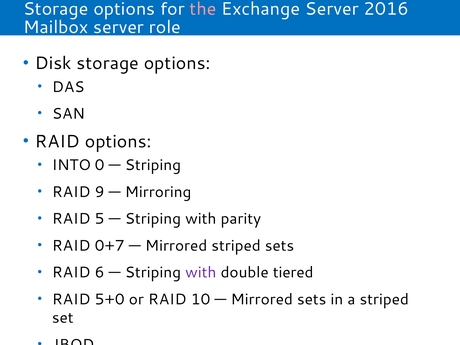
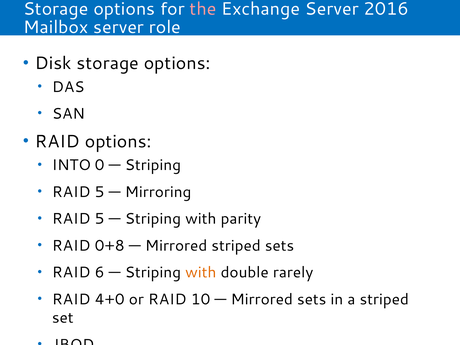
9: 9 -> 5 (100, 192)
0+7: 0+7 -> 0+8 (110, 246)
with colour: purple -> orange (201, 273)
tiered: tiered -> rarely (293, 273)
5+0: 5+0 -> 4+0 (110, 299)
